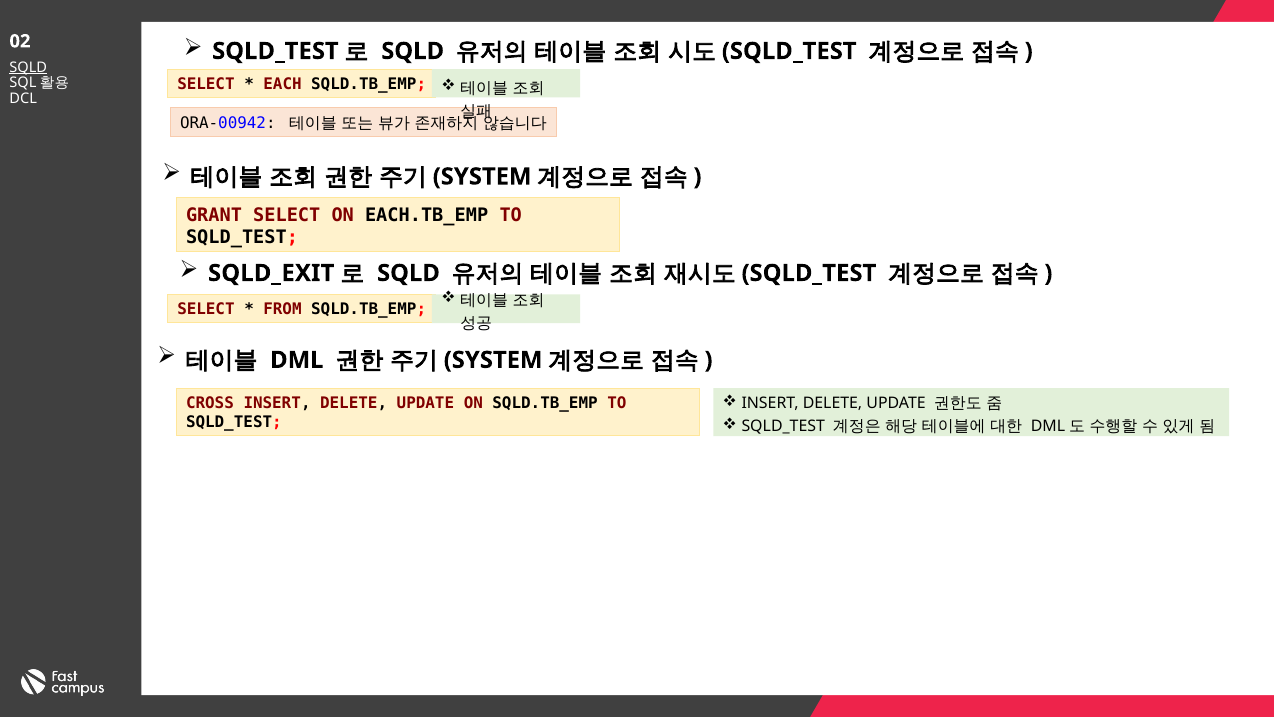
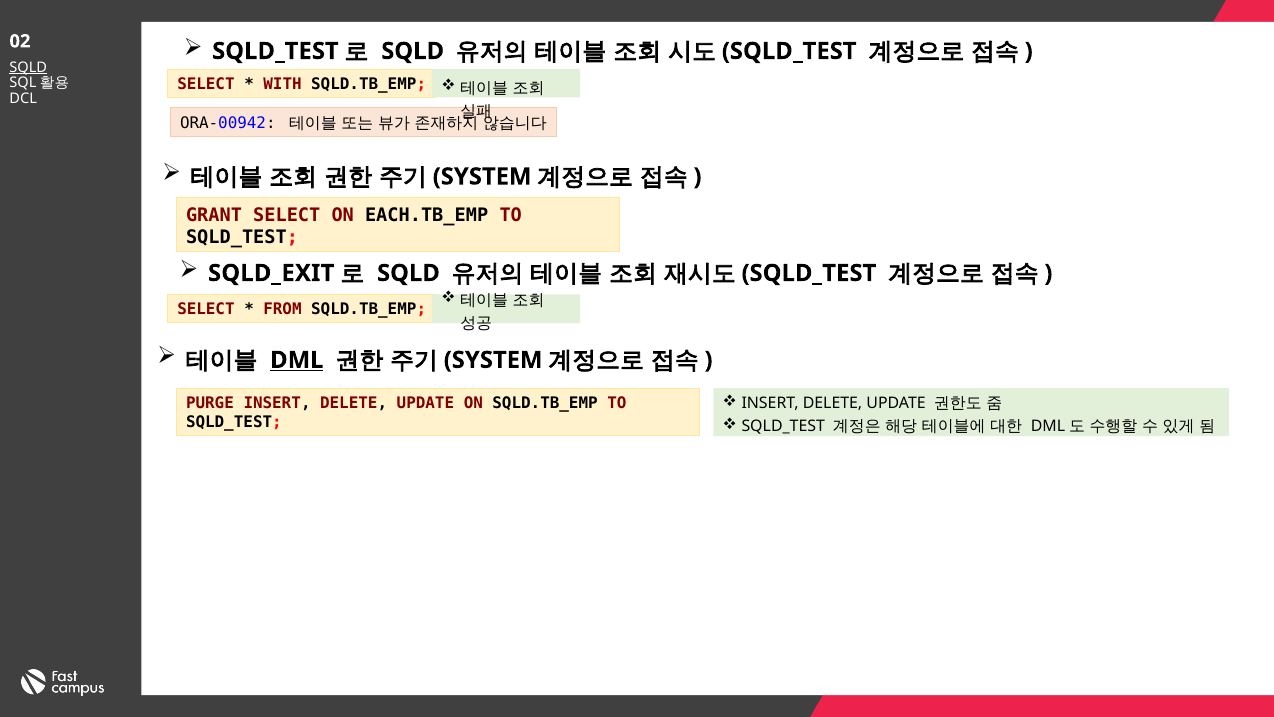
EACH: EACH -> WITH (283, 84)
DML underline: none -> present (297, 360)
CROSS: CROSS -> PURGE (210, 403)
